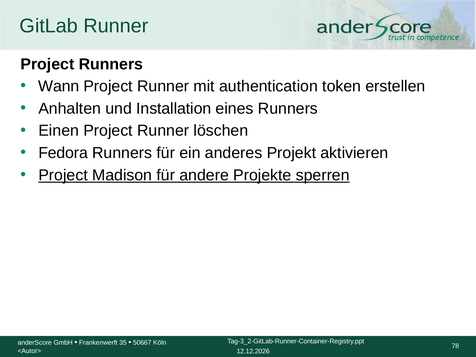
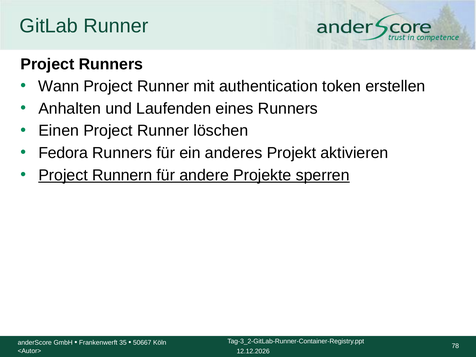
Installation: Installation -> Laufenden (174, 109)
Madison: Madison -> Runnern (122, 175)
